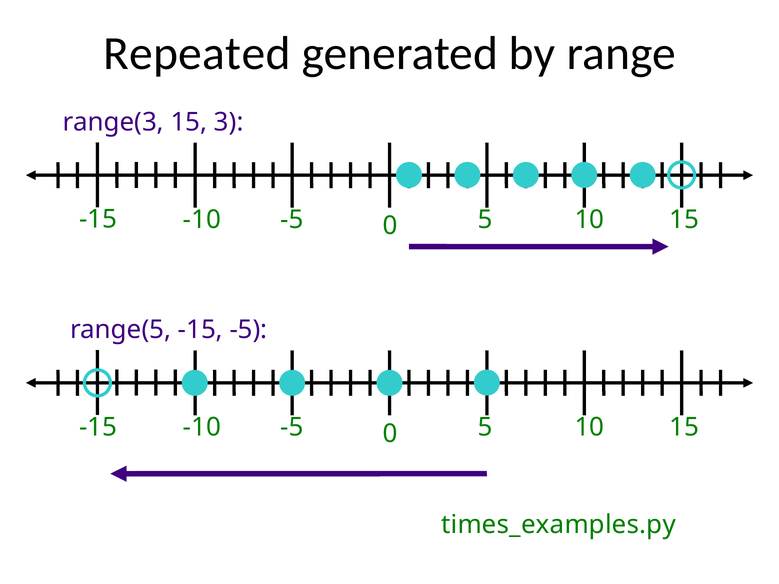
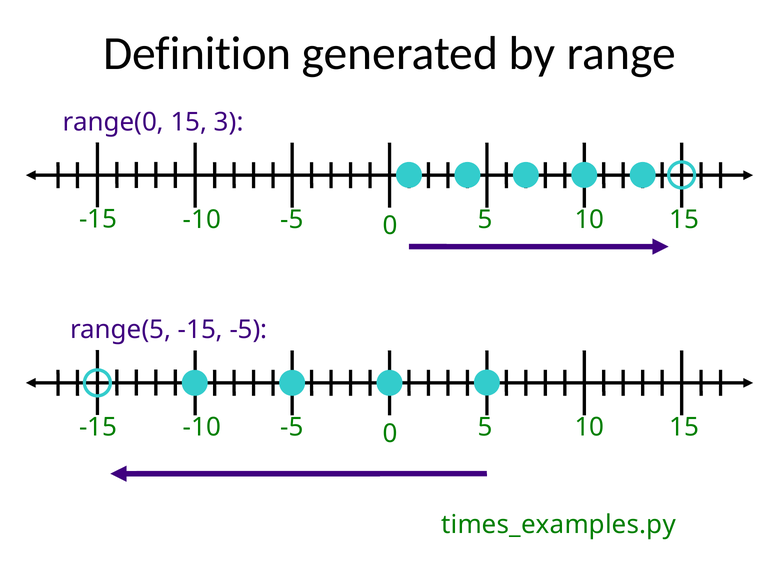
Repeated: Repeated -> Definition (197, 53)
range(3: range(3 -> range(0 (113, 122)
